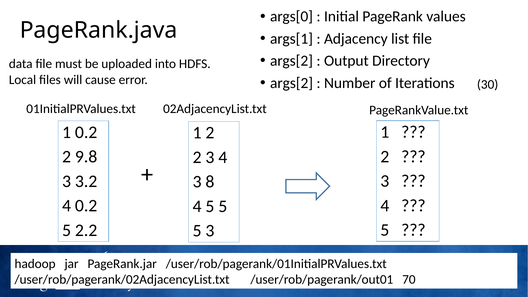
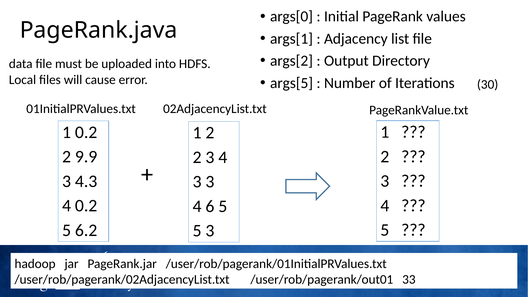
args[2: args[2 -> args[5 (291, 83)
9.8: 9.8 -> 9.9 (86, 157)
3.2: 3.2 -> 4.3 (86, 181)
3 8: 8 -> 3 (210, 182)
4 5: 5 -> 6 (210, 206)
2.2: 2.2 -> 6.2 (86, 230)
70: 70 -> 33 (409, 280)
